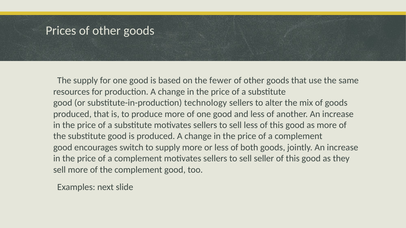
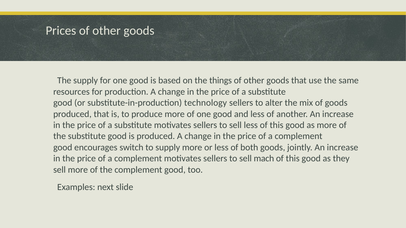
fewer: fewer -> things (221, 81)
seller: seller -> mach (264, 159)
